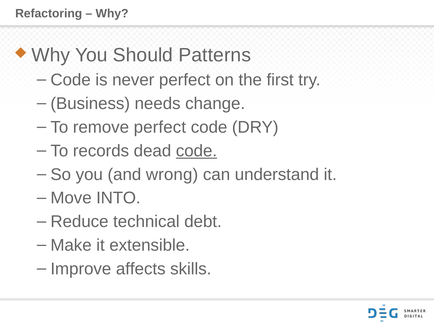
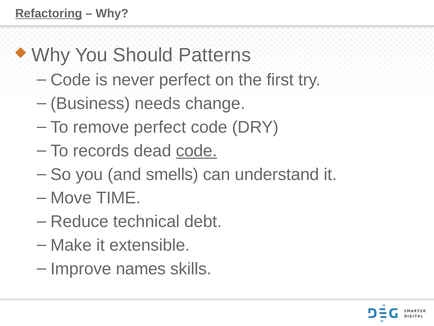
Refactoring underline: none -> present (49, 13)
wrong: wrong -> smells (172, 174)
INTO: INTO -> TIME (118, 198)
affects: affects -> names (141, 269)
